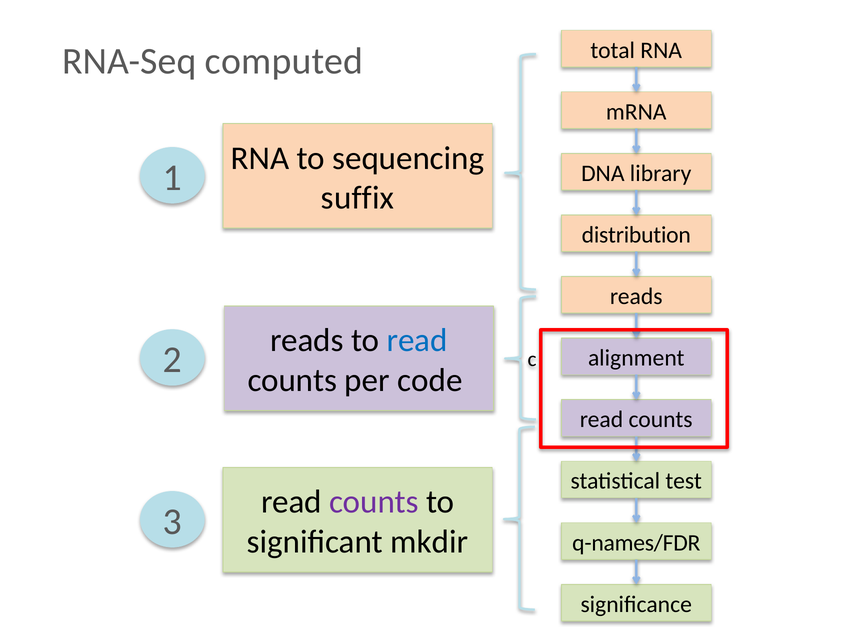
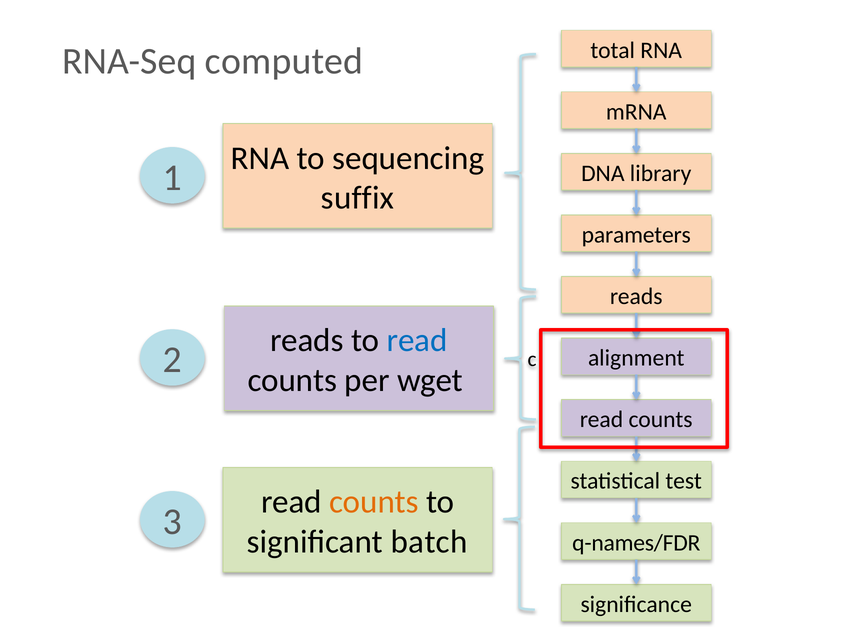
distribution: distribution -> parameters (636, 235)
code: code -> wget (430, 380)
counts colour: purple -> orange (374, 502)
mkdir: mkdir -> batch (429, 541)
